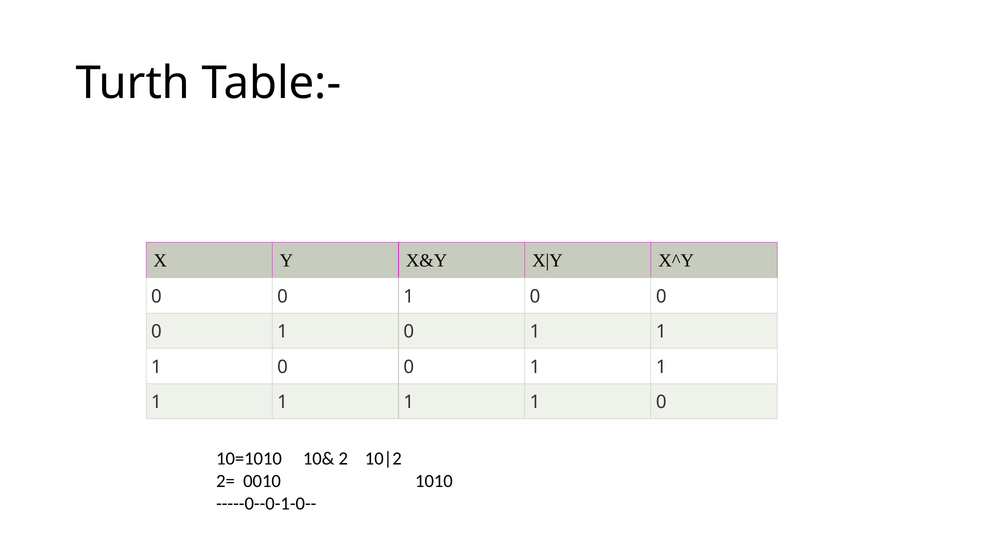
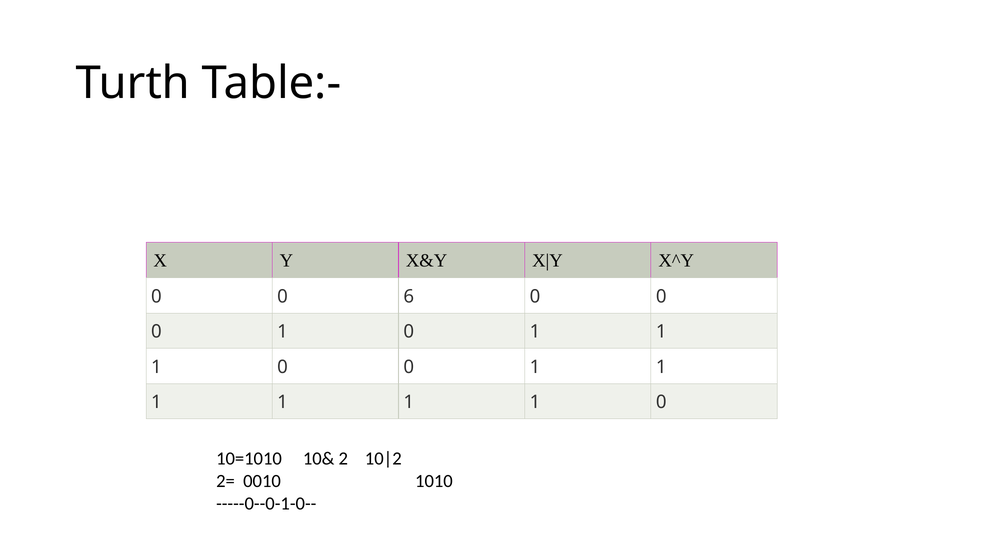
1: 1 -> 6 (409, 297)
